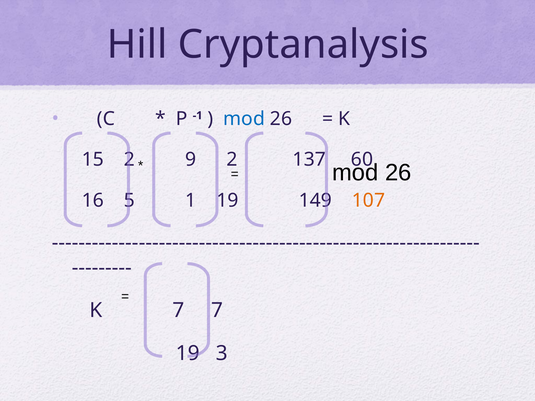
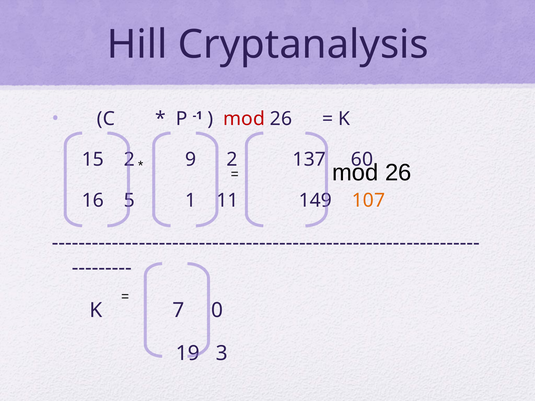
mod colour: blue -> red (244, 119)
1 19: 19 -> 11 (227, 201)
7 7: 7 -> 0 (217, 311)
